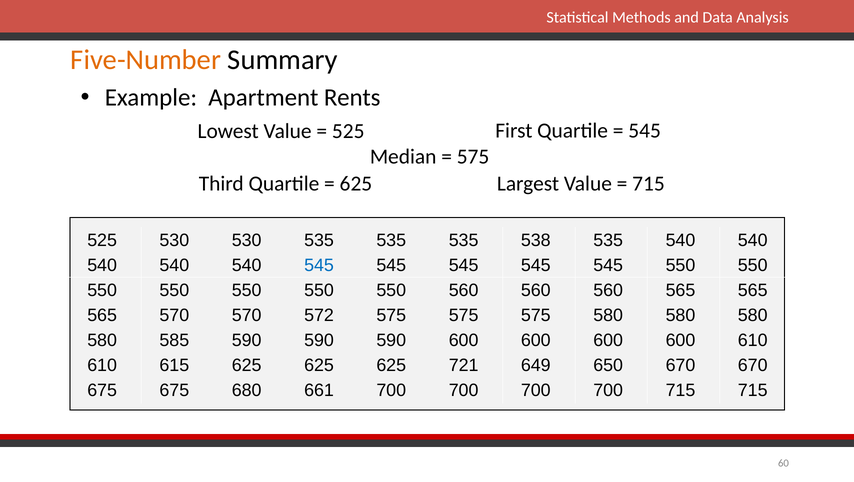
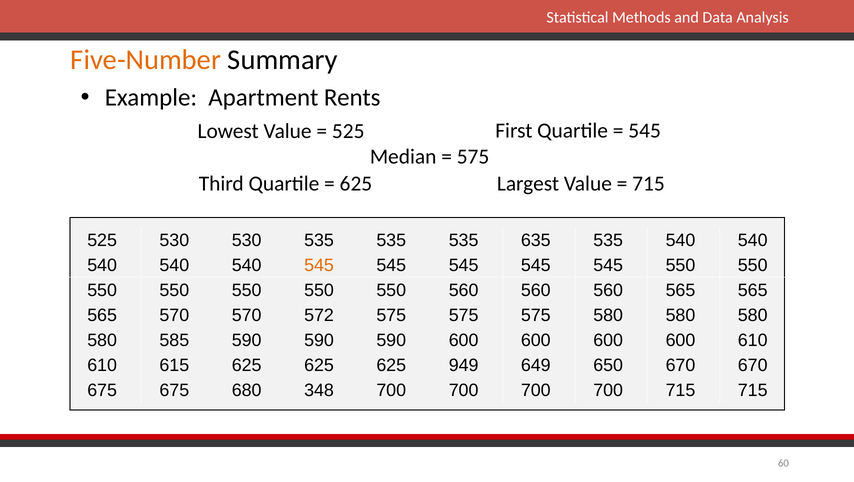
538: 538 -> 635 (536, 240)
545 colour: blue -> orange (319, 265)
721: 721 -> 949 (464, 365)
661: 661 -> 348 (319, 390)
